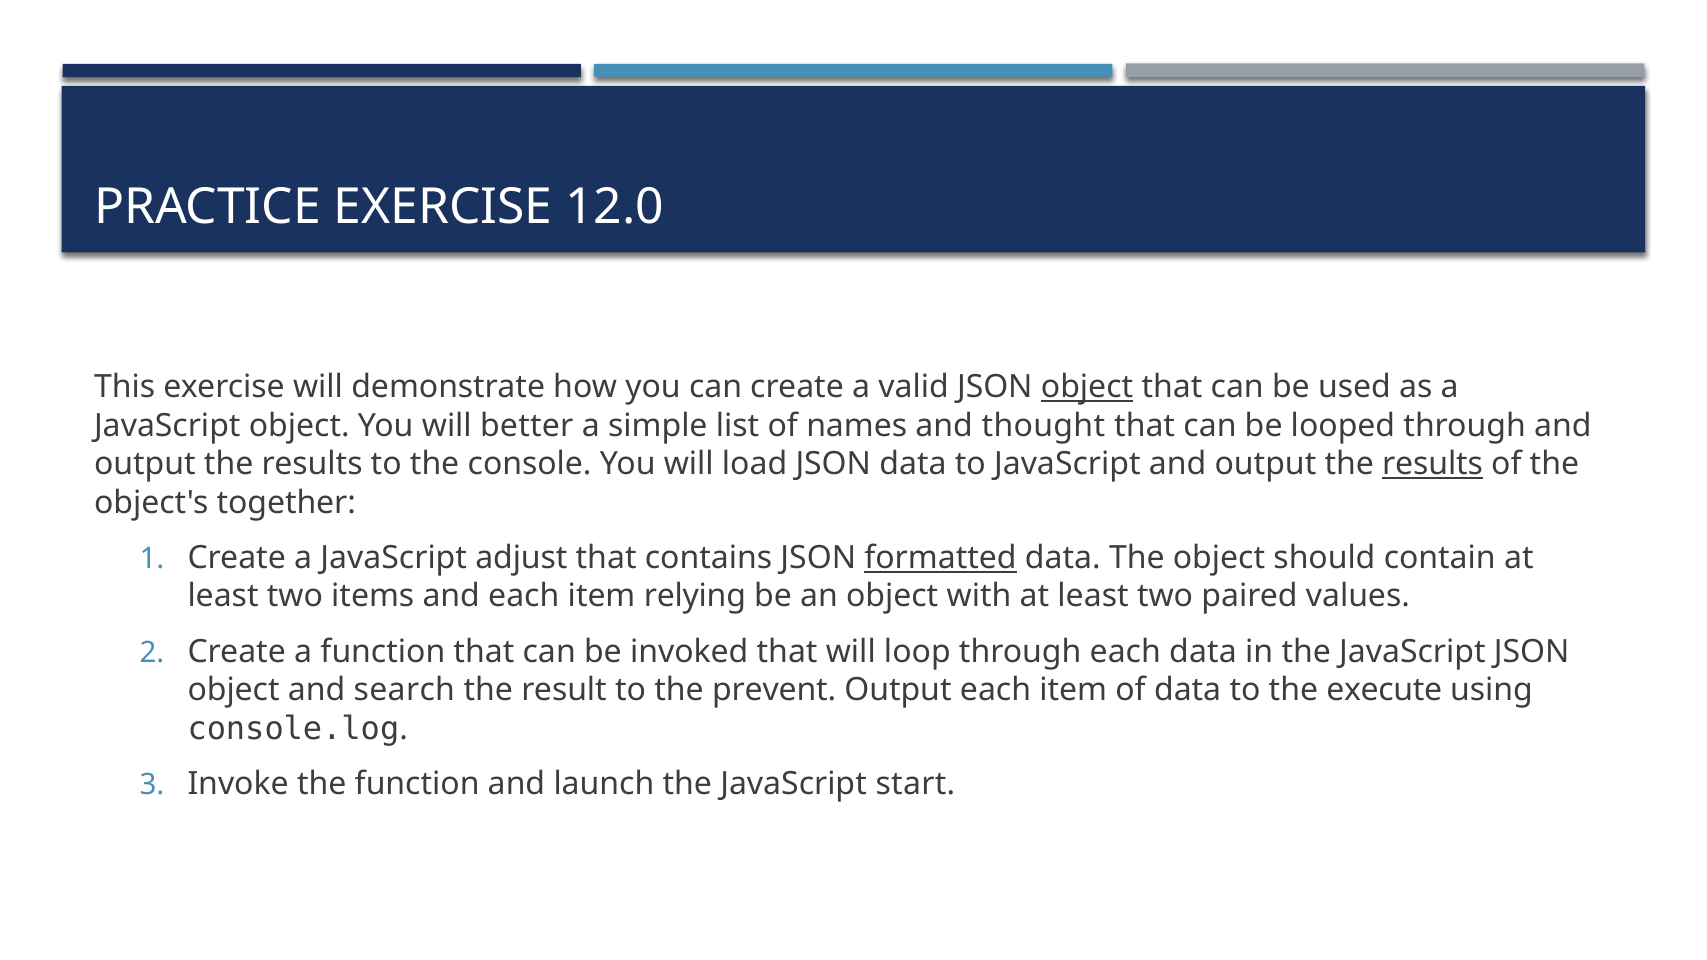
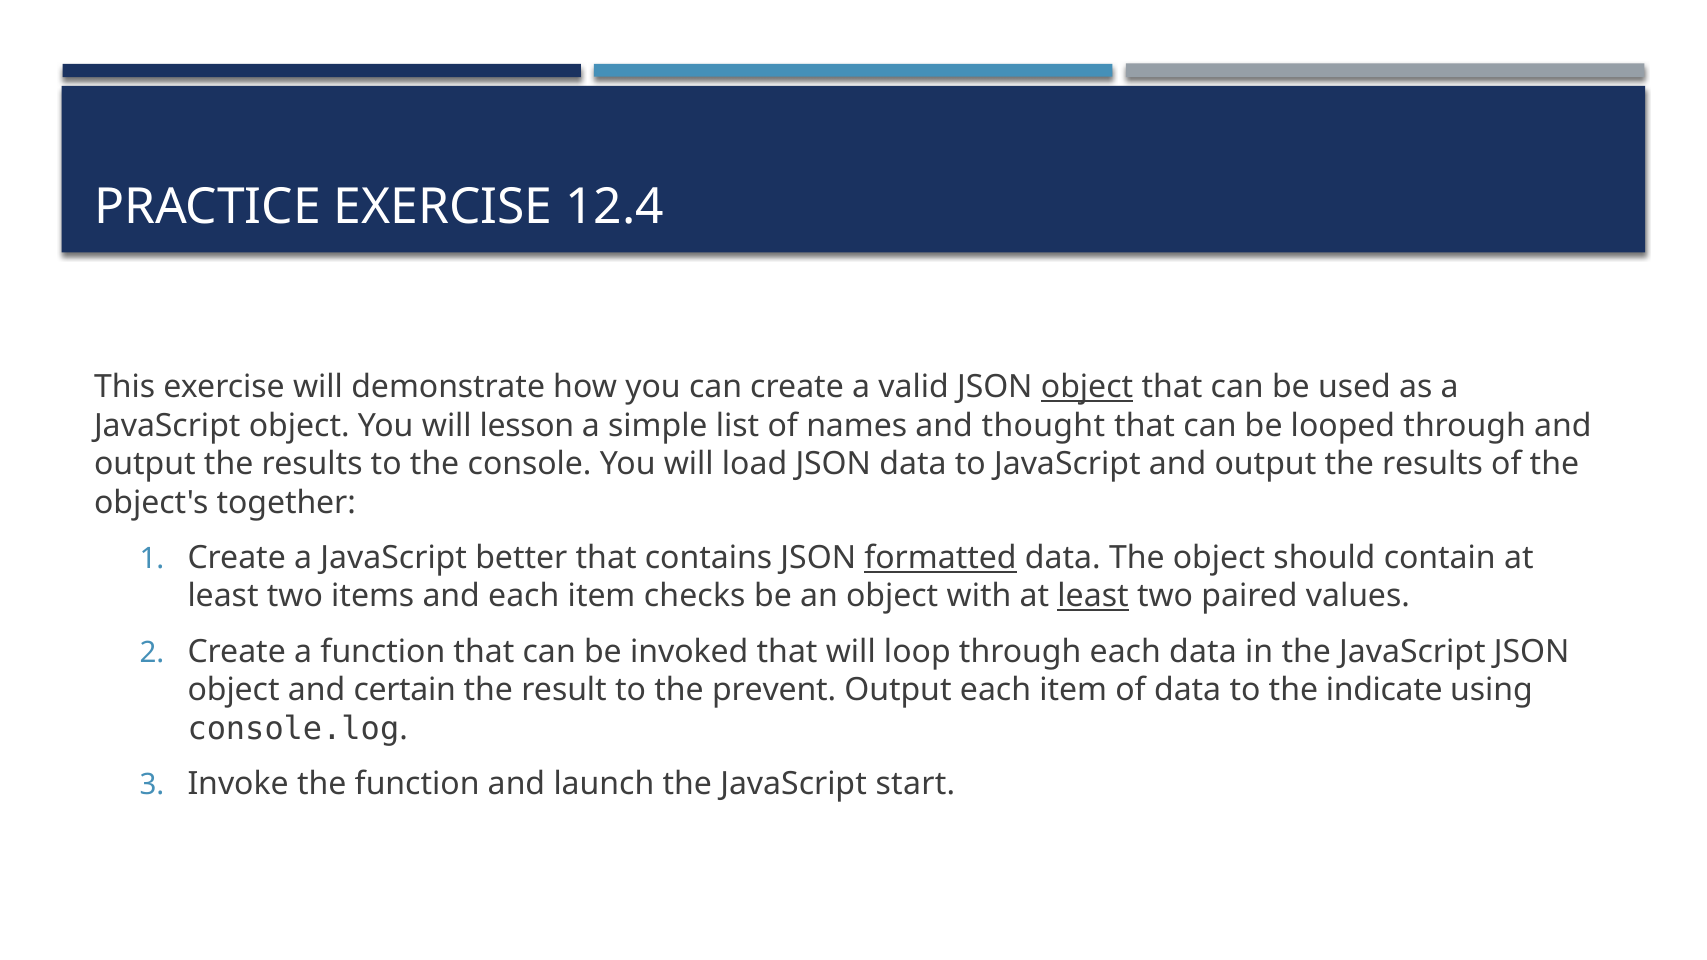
12.0: 12.0 -> 12.4 (615, 207)
better: better -> lesson (527, 426)
results underline: present -> none (1433, 464)
adjust: adjust -> better (521, 558)
relying: relying -> checks (695, 596)
least underline: none -> present (1093, 596)
search: search -> certain (405, 690)
execute: execute -> indicate (1384, 690)
